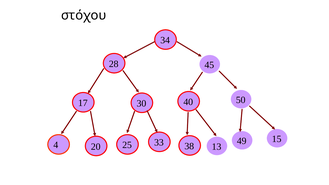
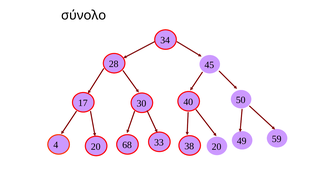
στόχου: στόχου -> σύνολο (84, 15)
15: 15 -> 59 (277, 139)
25: 25 -> 68 (127, 145)
38 13: 13 -> 20 (217, 147)
